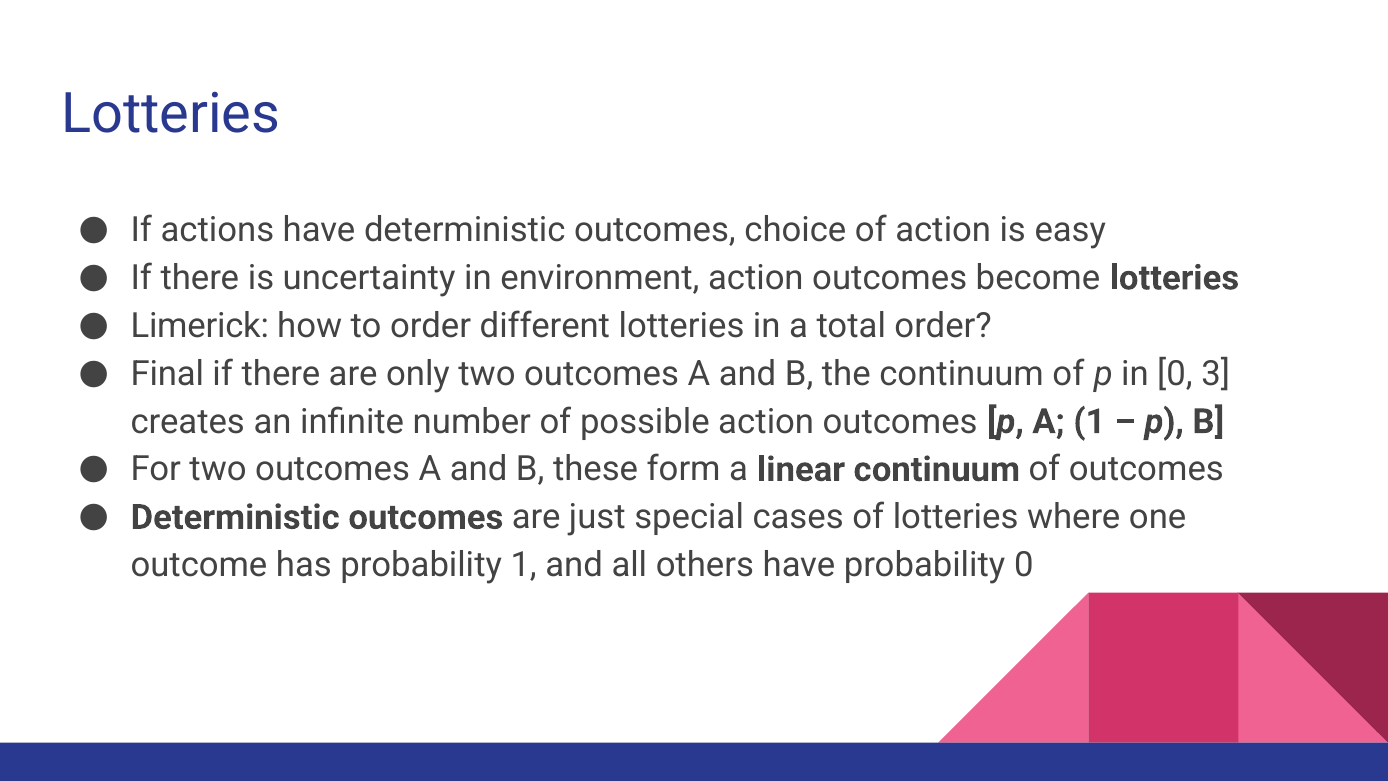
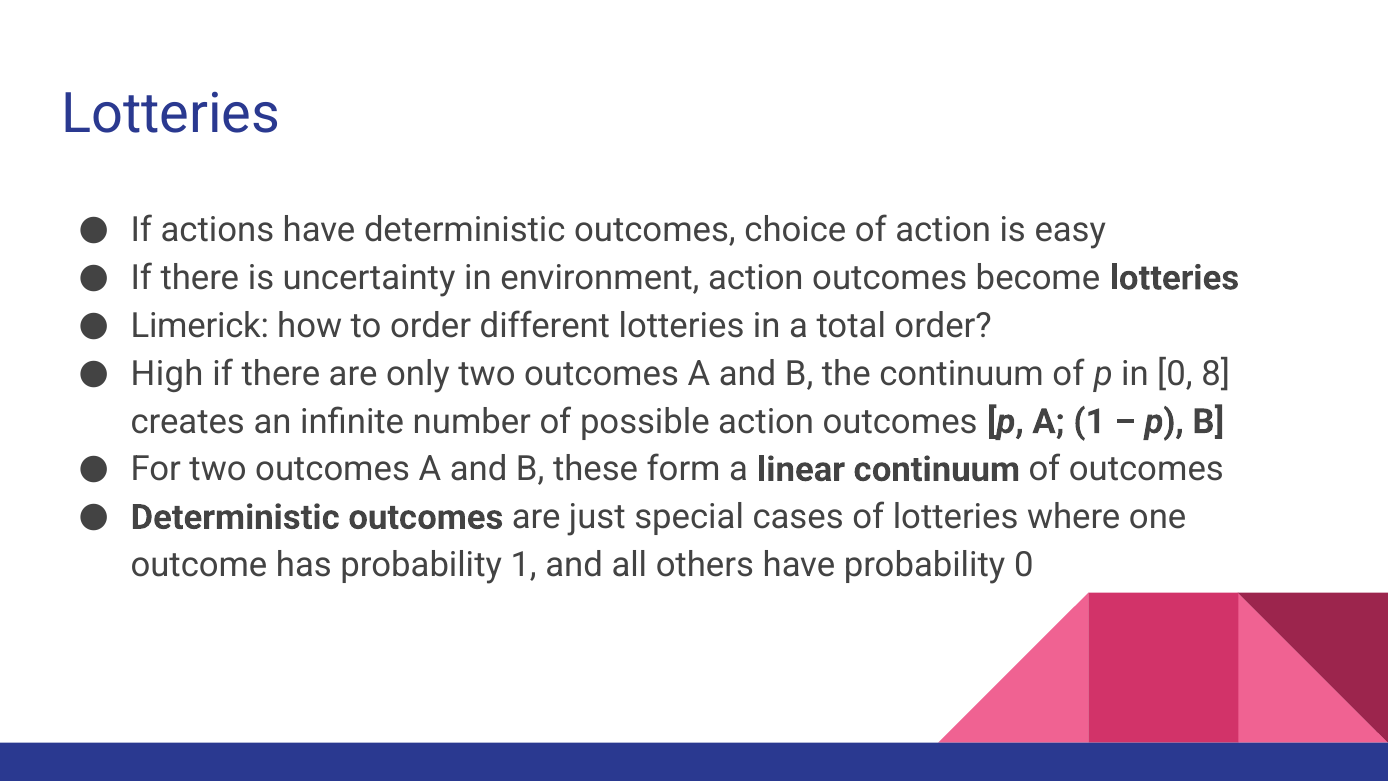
Final: Final -> High (167, 374)
3: 3 -> 8 (1216, 374)
